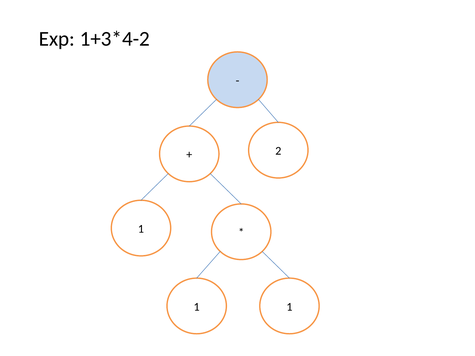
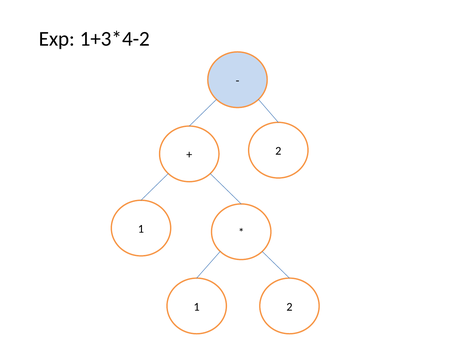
1 1: 1 -> 2 (289, 307)
